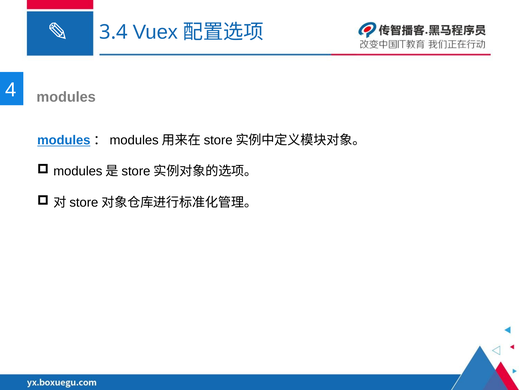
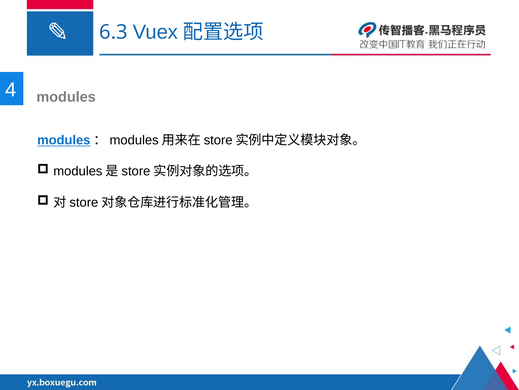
3.4: 3.4 -> 6.3 (113, 32)
